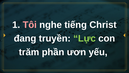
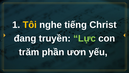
Tôi colour: pink -> yellow (30, 25)
